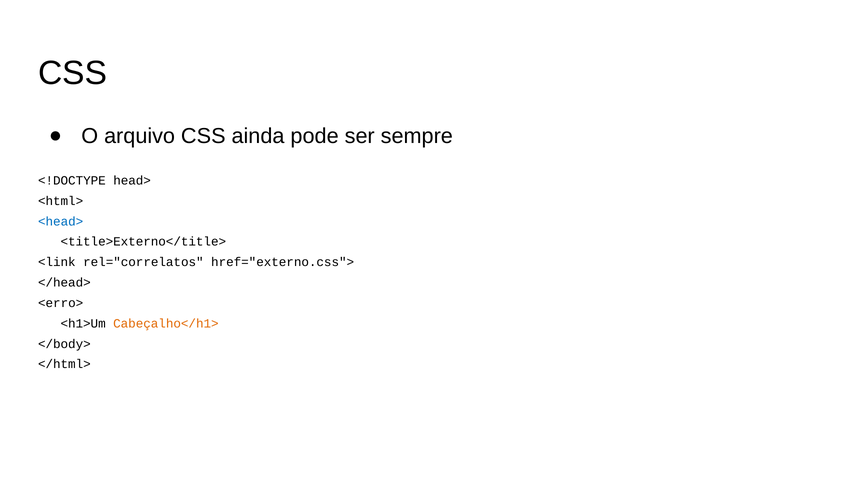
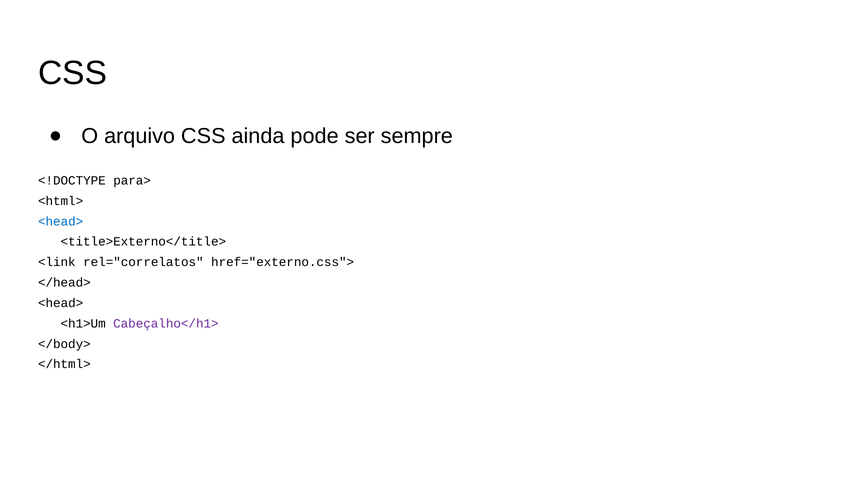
head>: head> -> para> (132, 181)
<erro>: <erro> -> <head> (61, 303)
Cabeçalho</h1> colour: orange -> purple (166, 324)
